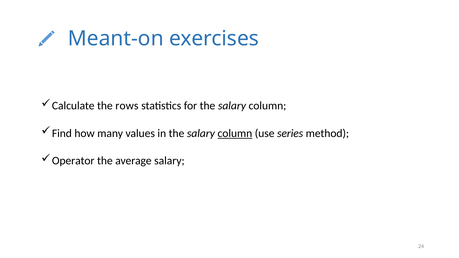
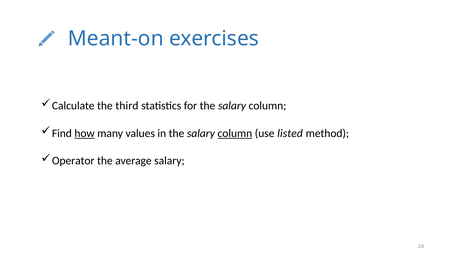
rows: rows -> third (127, 106)
how underline: none -> present (85, 133)
series: series -> listed (290, 133)
